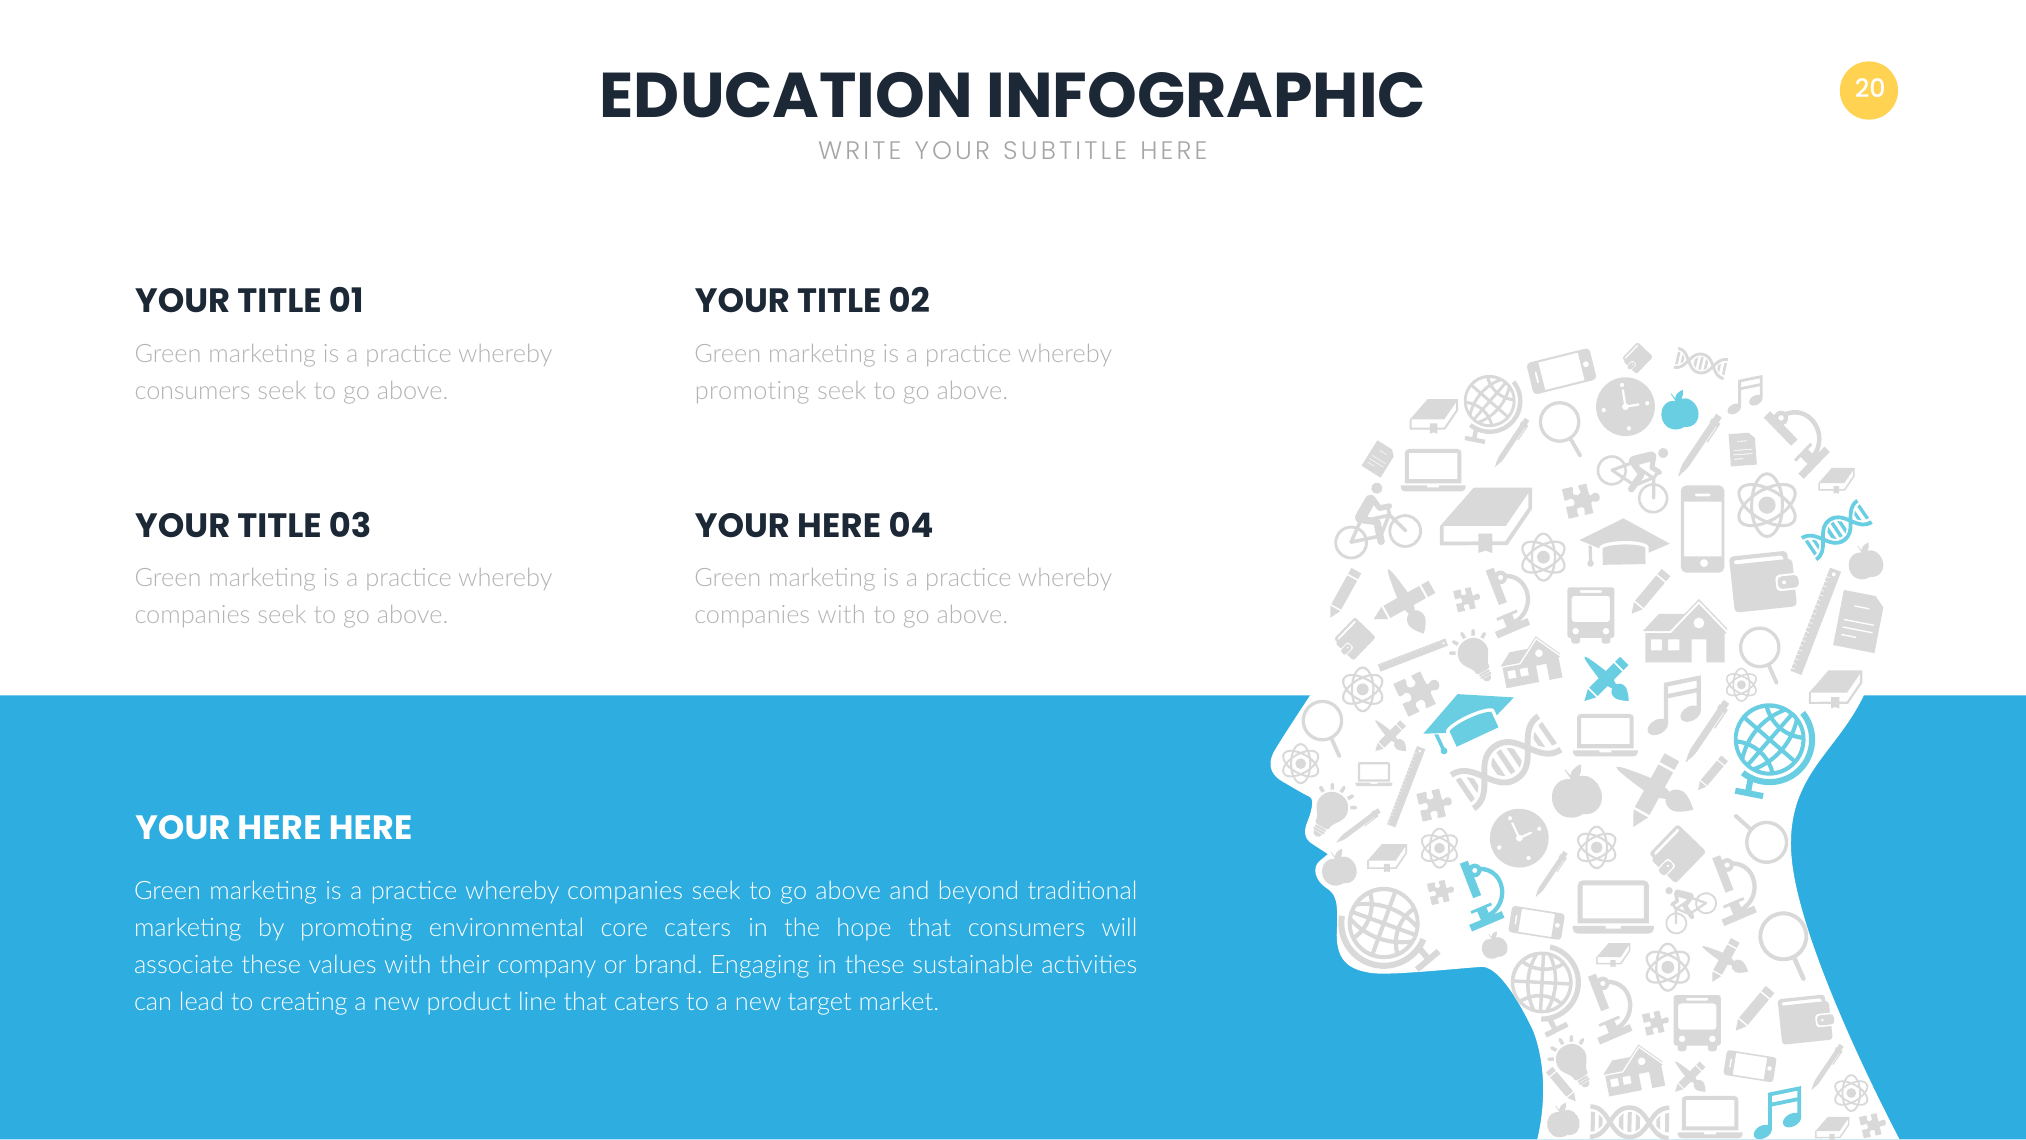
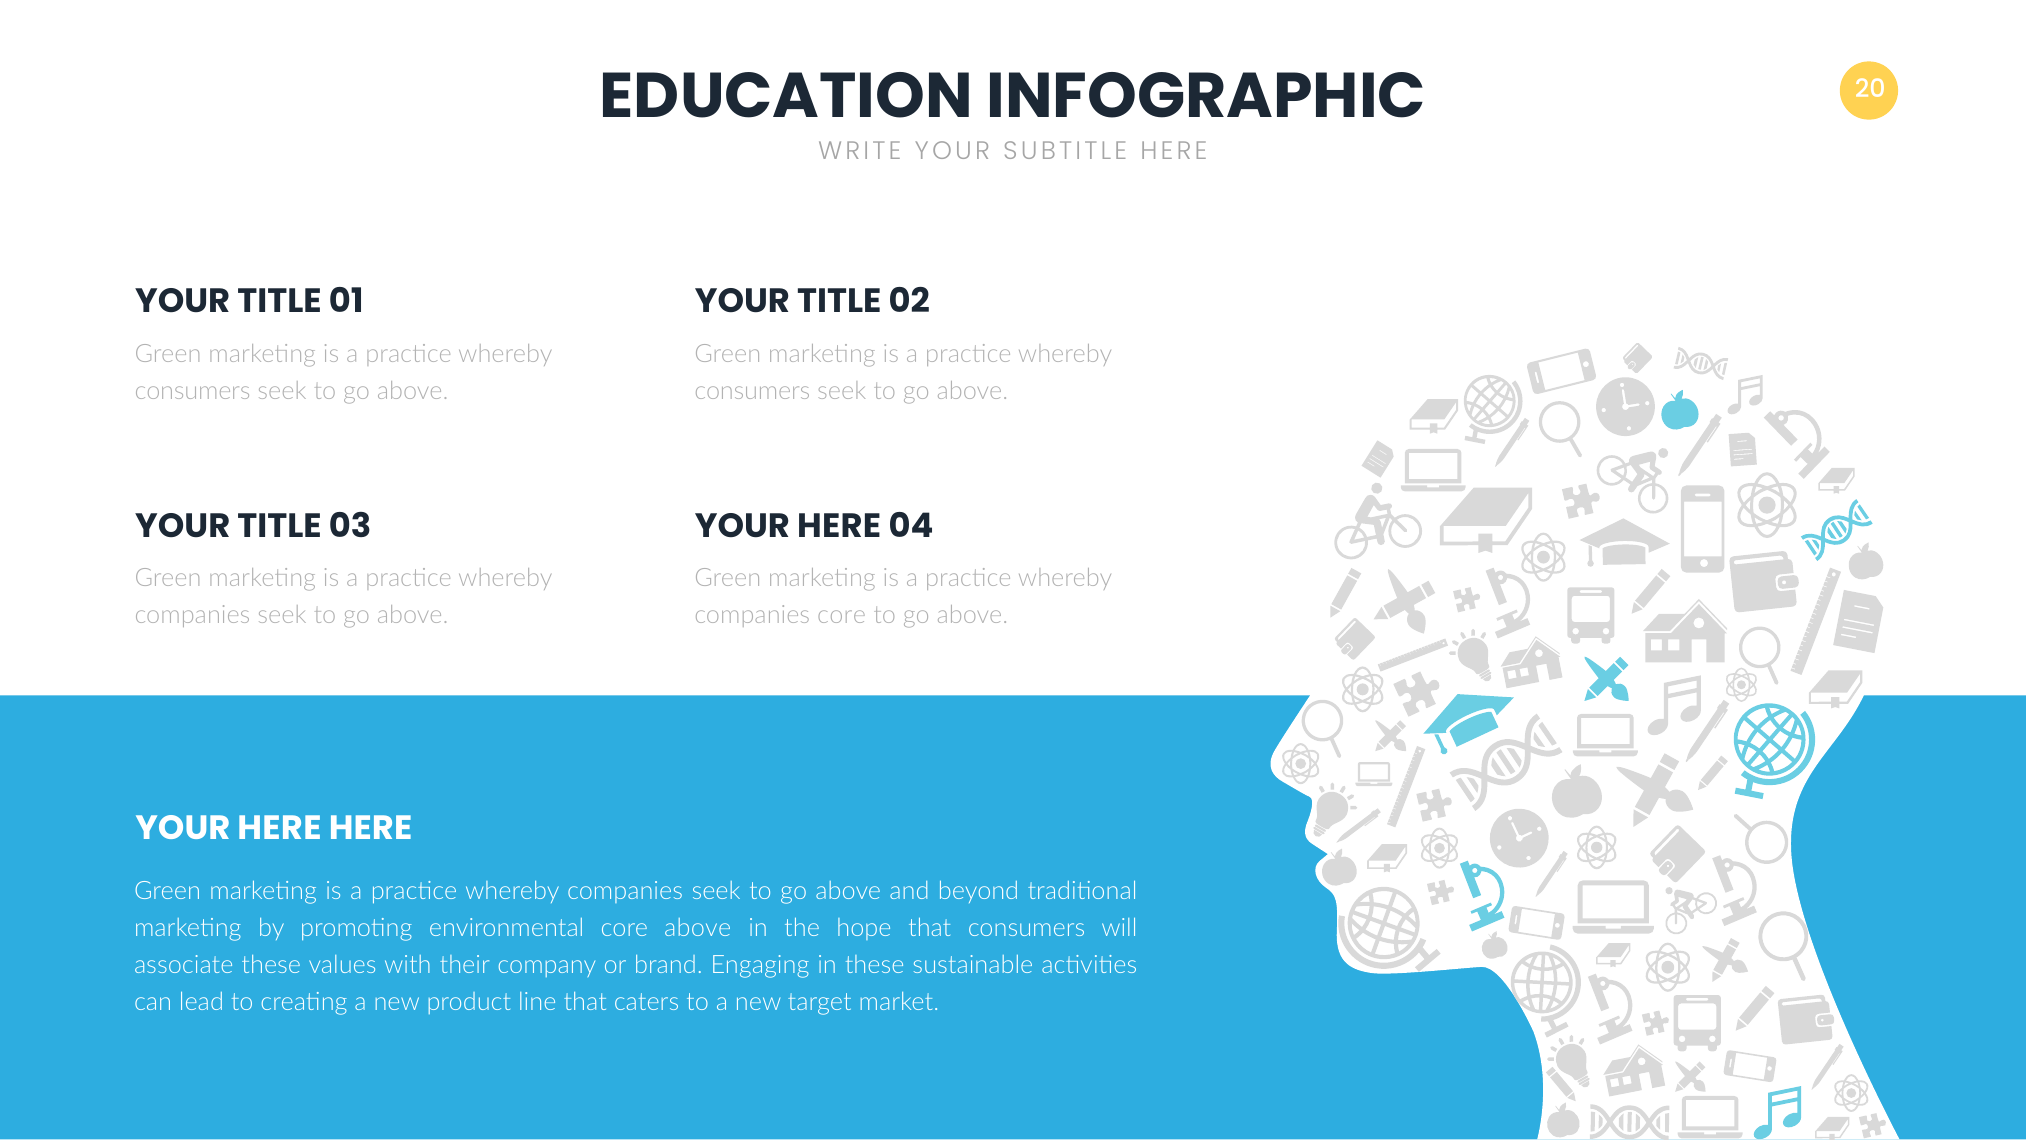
promoting: promoting -> consumers (752, 391)
companies with: with -> core (842, 615)
core caters: caters -> above (698, 928)
